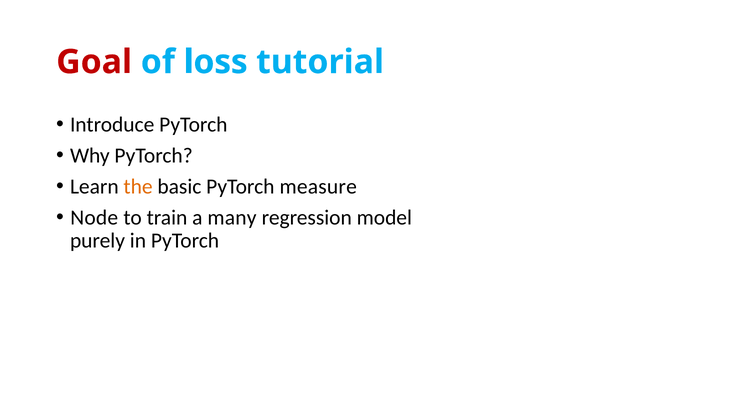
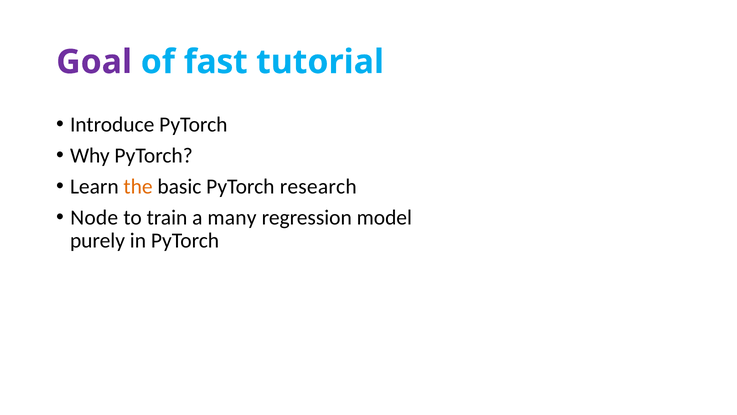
Goal colour: red -> purple (94, 62)
loss: loss -> fast (216, 62)
measure: measure -> research (318, 186)
